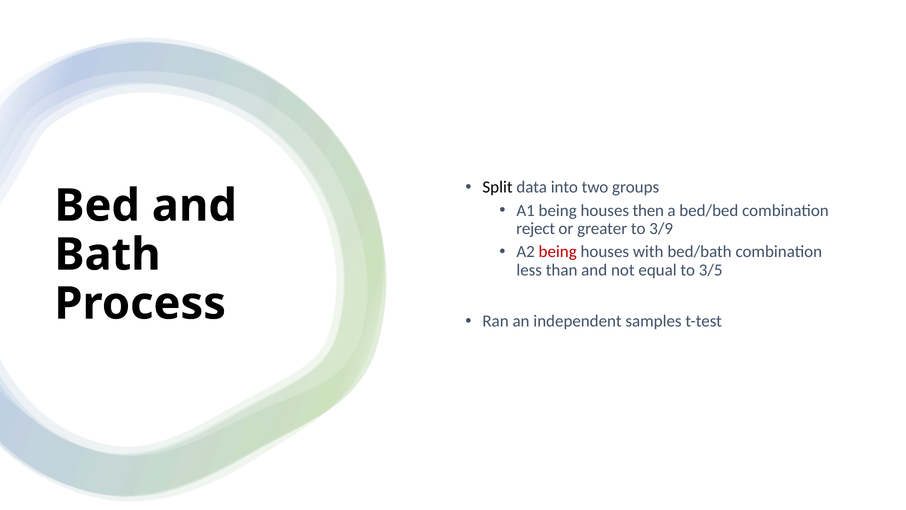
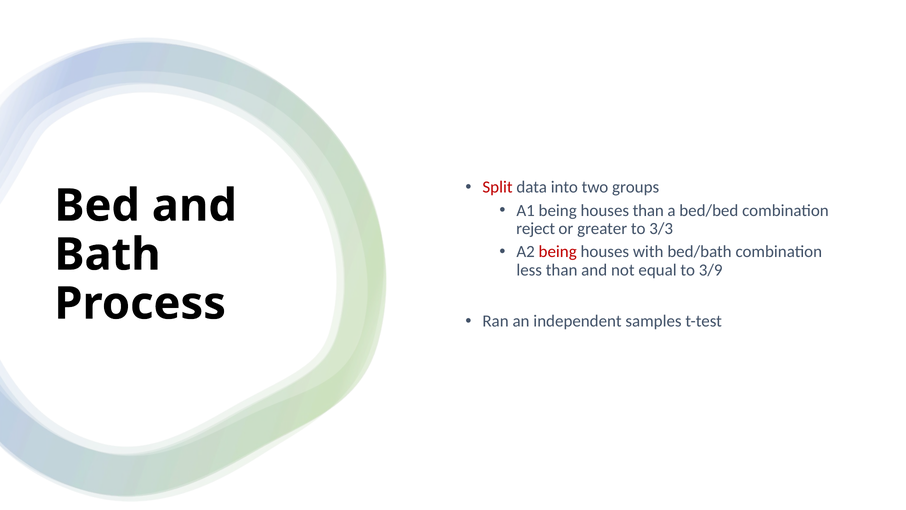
Split colour: black -> red (497, 187)
houses then: then -> than (648, 210)
3/9: 3/9 -> 3/3 (661, 229)
3/5: 3/5 -> 3/9 (711, 270)
